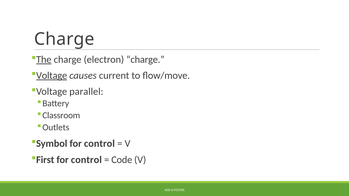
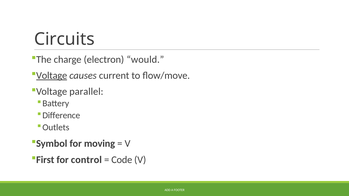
Charge: Charge -> Circuits (64, 39)
The underline: present -> none (44, 60)
electron charge: charge -> would (145, 60)
Classroom: Classroom -> Difference (61, 116)
Symbol for control: control -> moving (100, 144)
